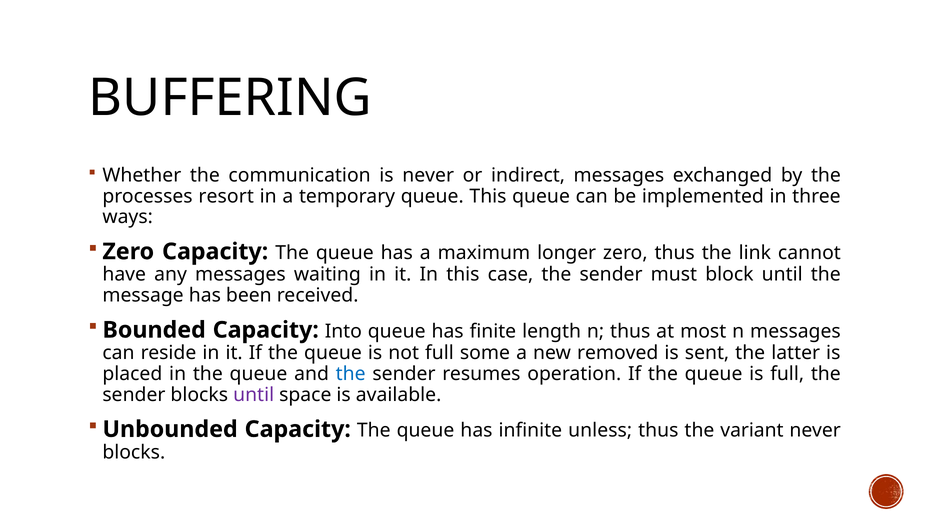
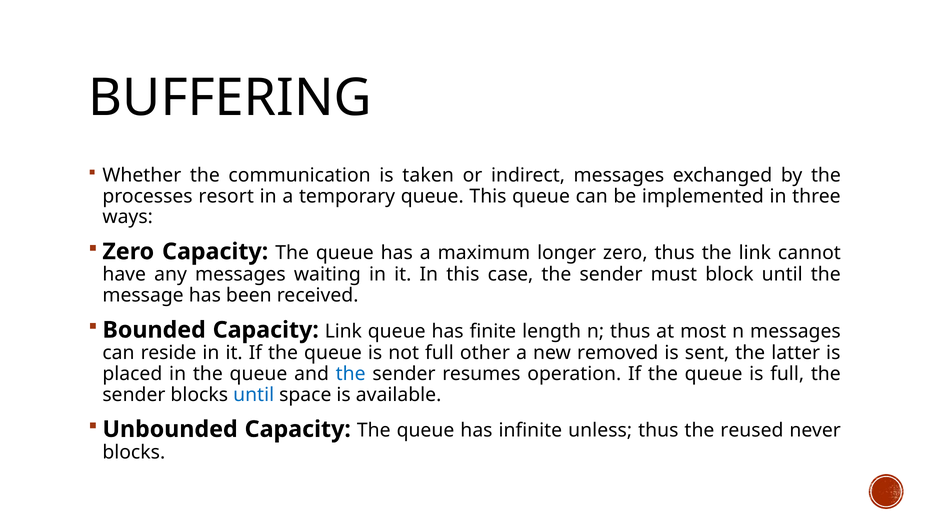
is never: never -> taken (428, 175)
Capacity Into: Into -> Link (343, 332)
some: some -> other (485, 353)
until colour: purple -> blue (254, 395)
variant: variant -> reused (752, 431)
